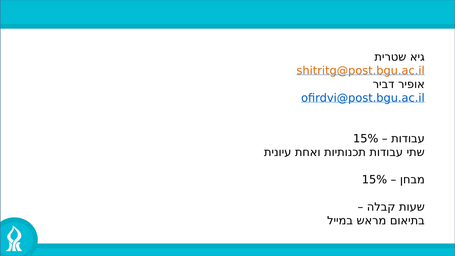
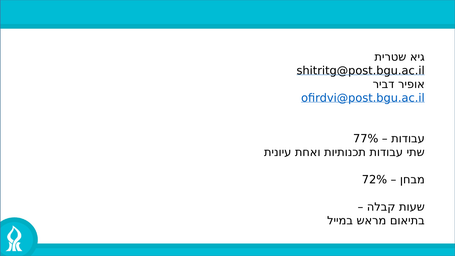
shitritg@post.bgu.ac.il colour: orange -> black (361, 71)
15%: 15% -> 77% (366, 139)
15%: 15% -> 72% (374, 180)
